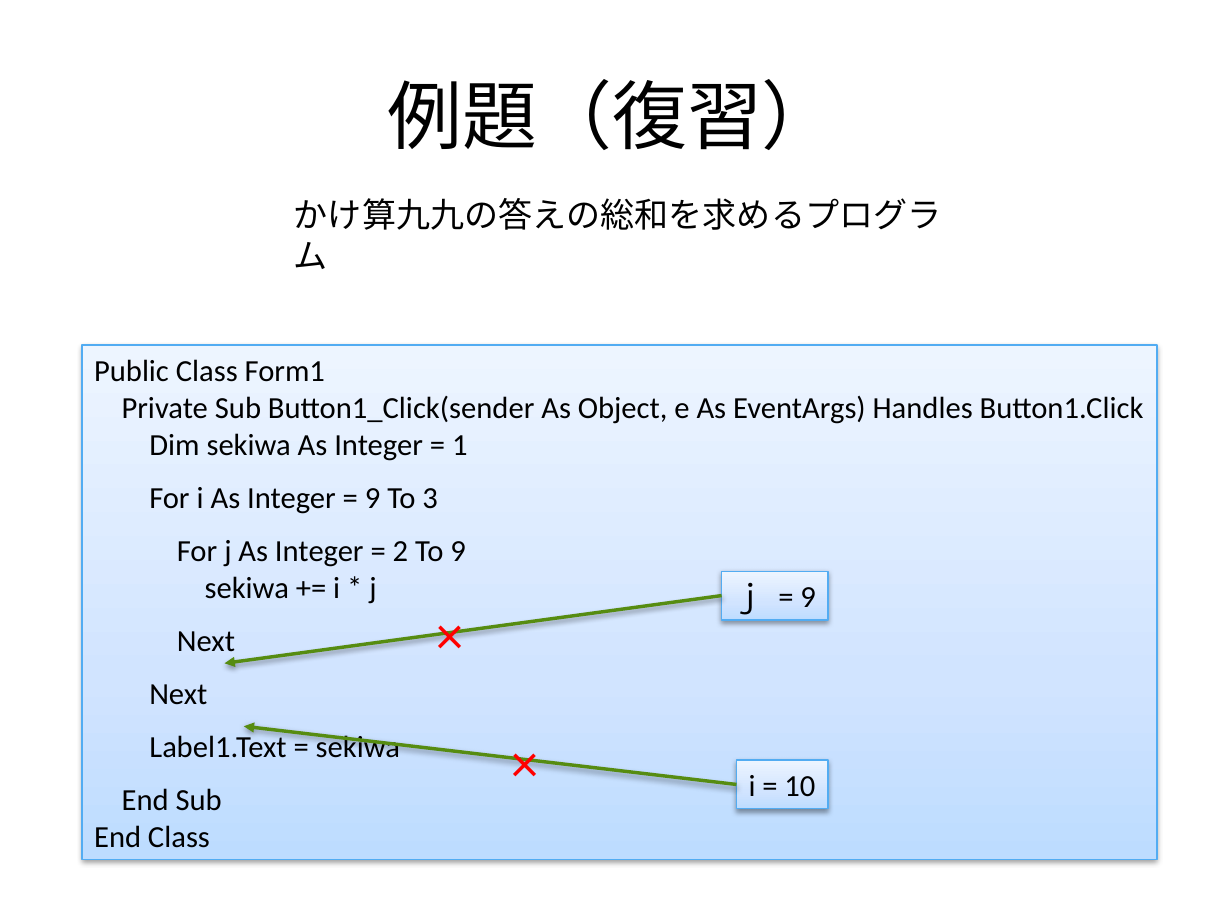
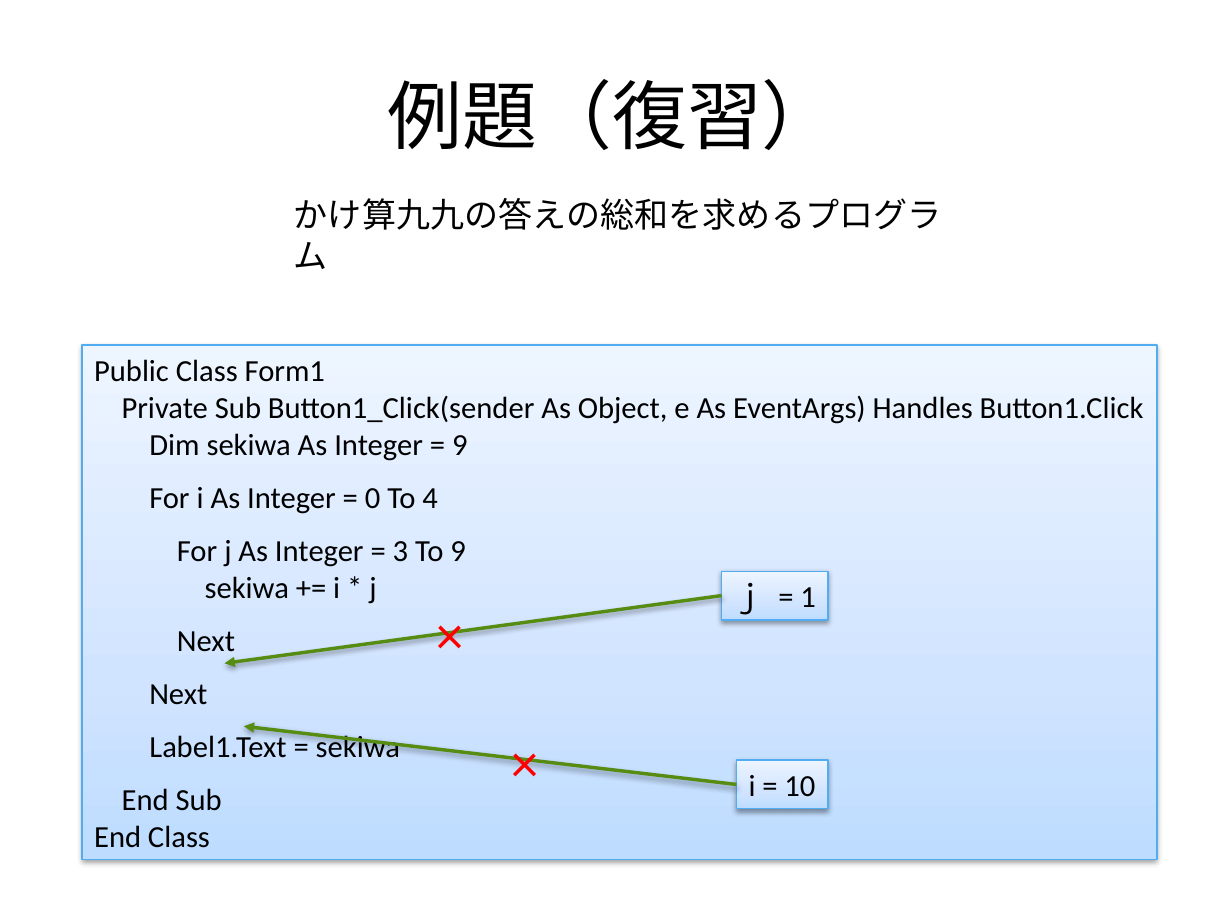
1: 1 -> 9 (460, 445)
9: 9 -> 0 (373, 498)
3: 3 -> 4 (430, 498)
2: 2 -> 3 (400, 551)
9: 9 -> 1 (808, 598)
